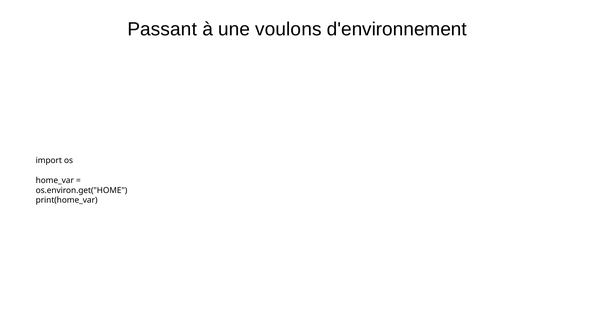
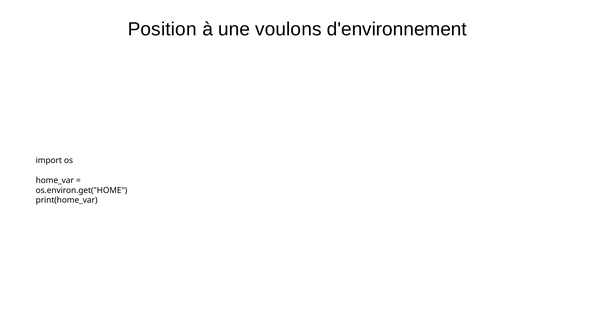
Passant: Passant -> Position (162, 29)
